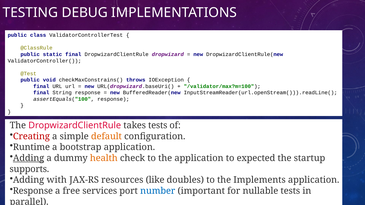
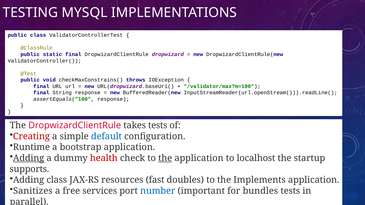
DEBUG: DEBUG -> MYSQL (85, 13)
default colour: orange -> blue (106, 136)
health colour: orange -> red (104, 158)
the underline: none -> present (165, 158)
expected: expected -> localhost (256, 158)
Adding with: with -> class (57, 180)
like: like -> fast (155, 180)
Response: Response -> Sanitizes (33, 191)
nullable: nullable -> bundles (260, 191)
